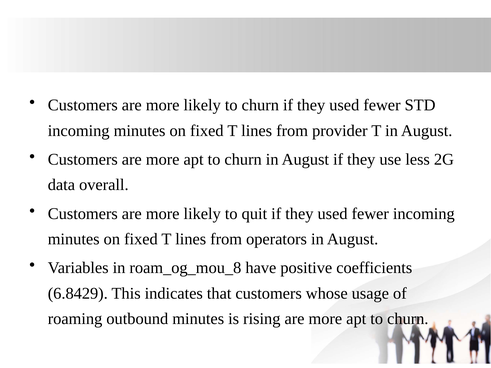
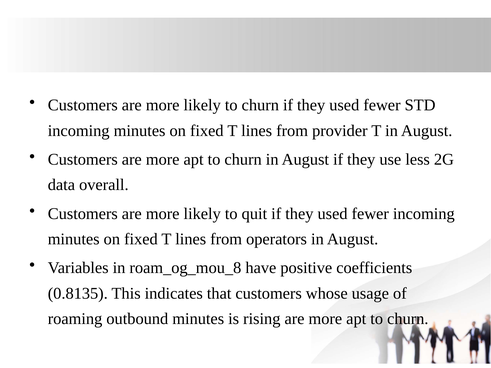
6.8429: 6.8429 -> 0.8135 (78, 294)
